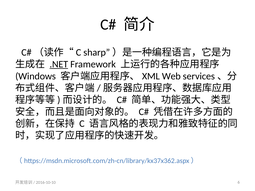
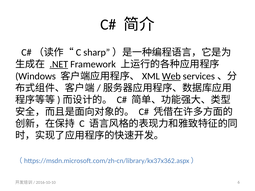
Web underline: none -> present (171, 76)
